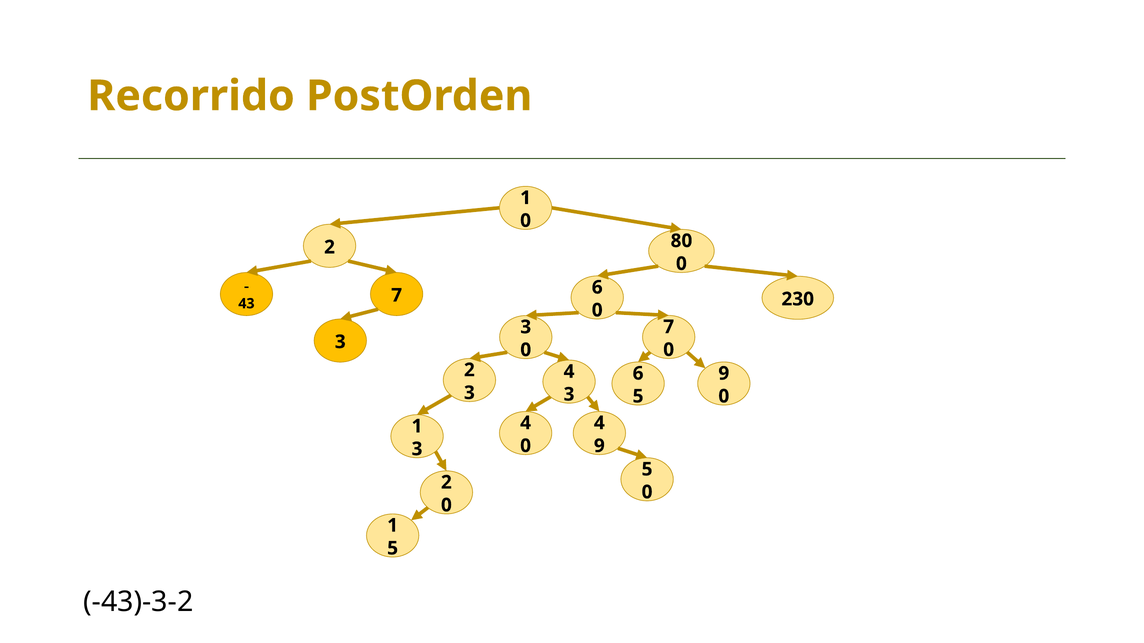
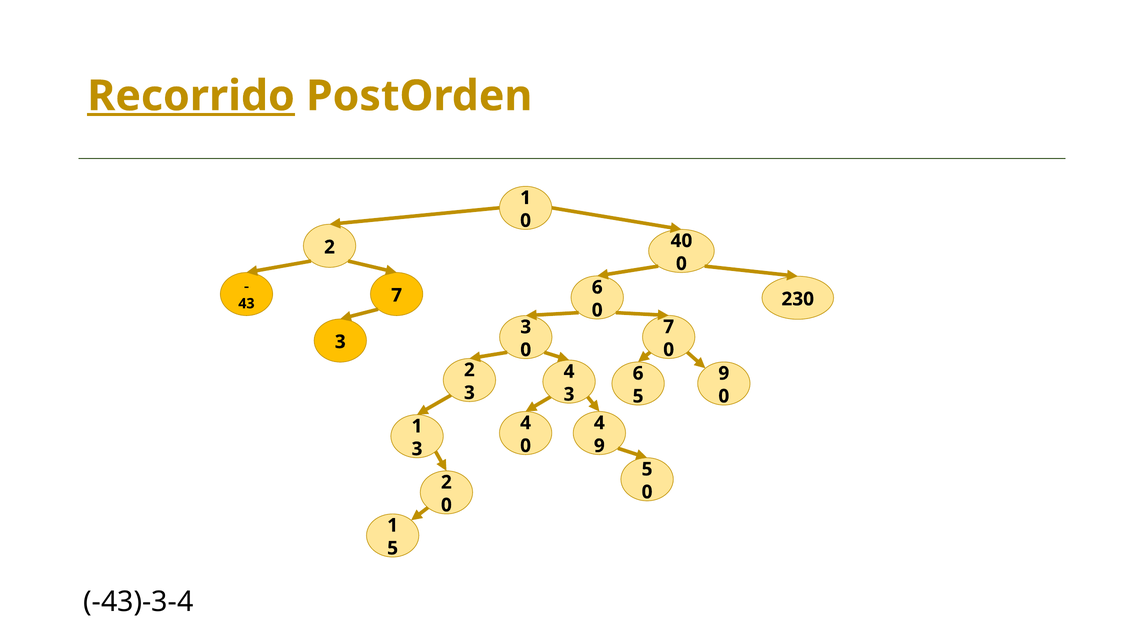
Recorrido underline: none -> present (191, 96)
80: 80 -> 40 (681, 241)
-43)-3-2: -43)-3-2 -> -43)-3-4 (138, 602)
